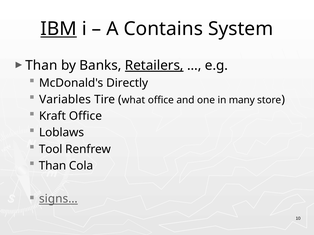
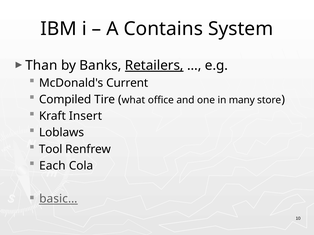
IBM underline: present -> none (59, 29)
Directly: Directly -> Current (127, 83)
Variables: Variables -> Compiled (65, 100)
Kraft Office: Office -> Insert (85, 116)
Than: Than -> Each (52, 166)
signs…: signs… -> basic… (58, 199)
